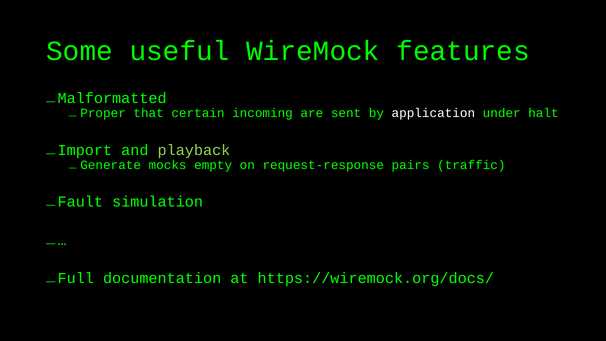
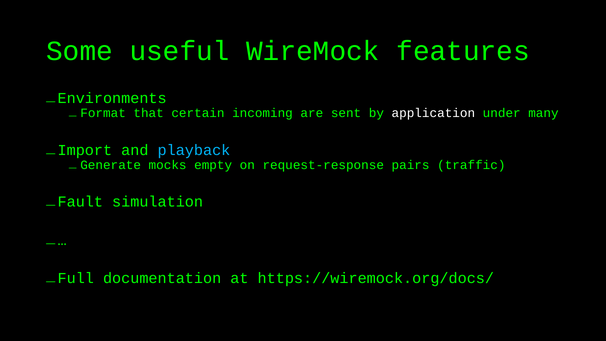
Malformatted: Malformatted -> Environments (112, 98)
Proper: Proper -> Format (103, 113)
halt: halt -> many (543, 113)
playback colour: light green -> light blue (194, 150)
